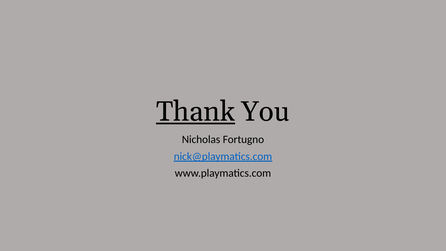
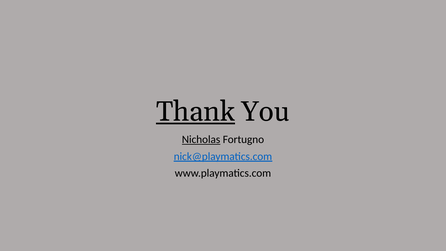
Nicholas underline: none -> present (201, 139)
